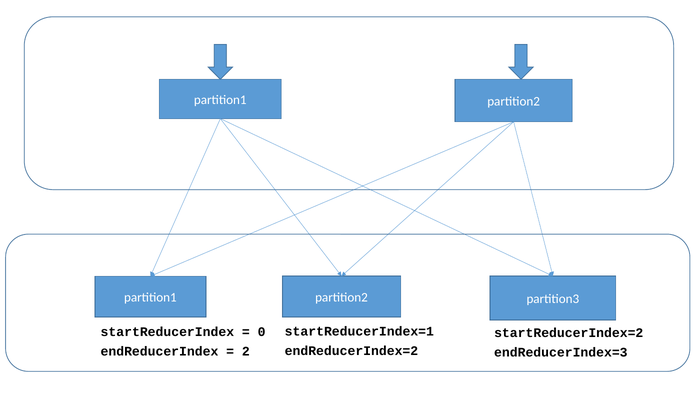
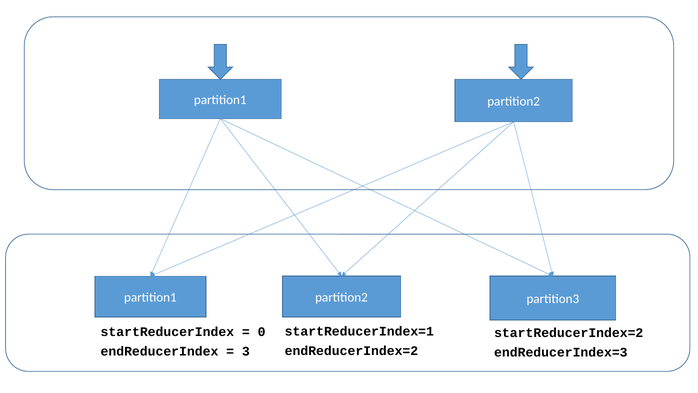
2: 2 -> 3 (246, 351)
